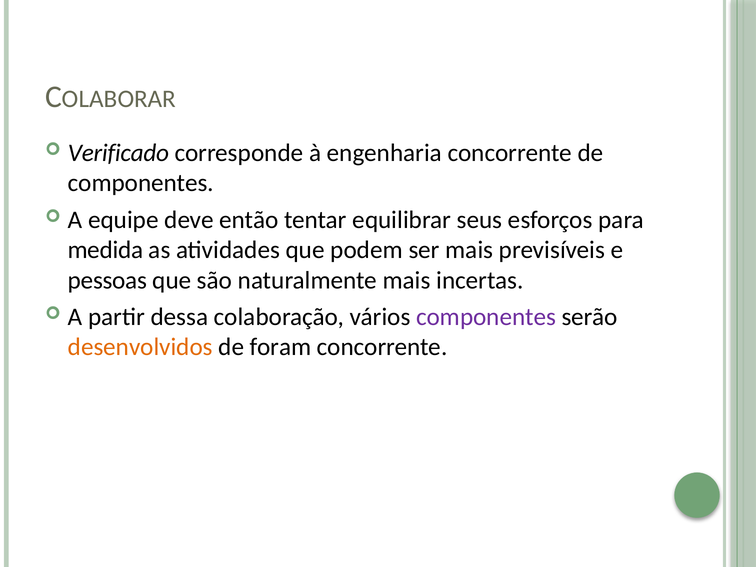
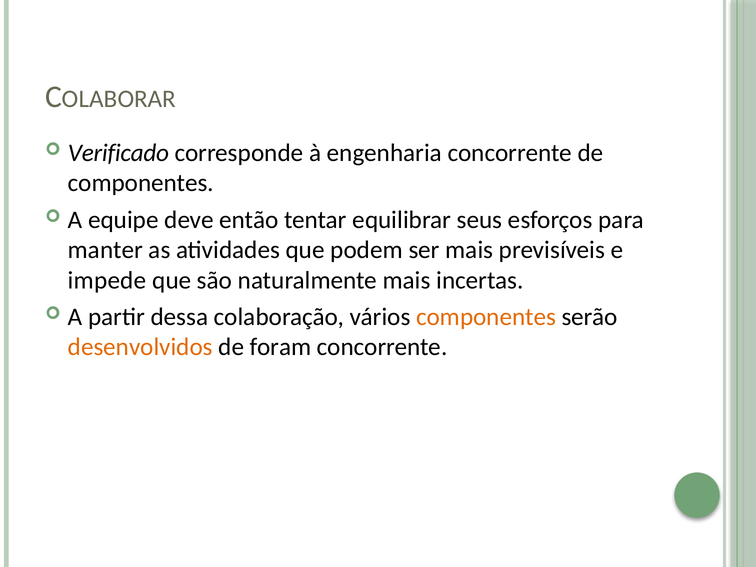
medida: medida -> manter (105, 250)
pessoas: pessoas -> impede (107, 280)
componentes colour: purple -> orange (486, 317)
